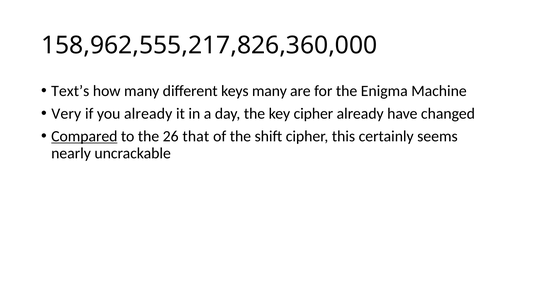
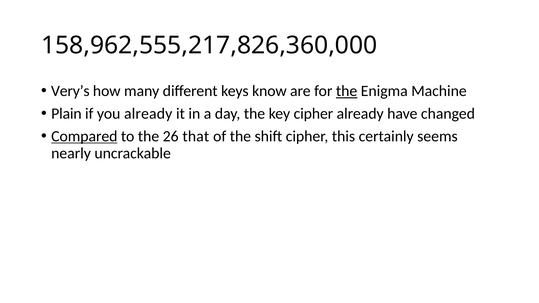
Text’s: Text’s -> Very’s (70, 91)
keys many: many -> know (269, 91)
the underline: none -> present (347, 91)
Very: Very -> Plain (66, 114)
